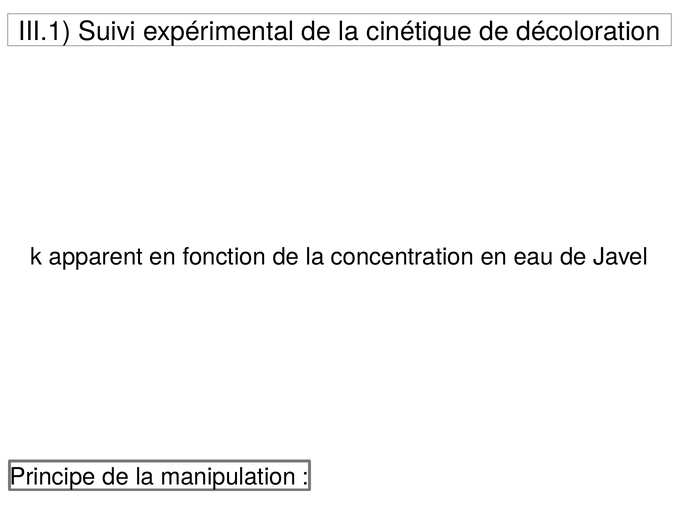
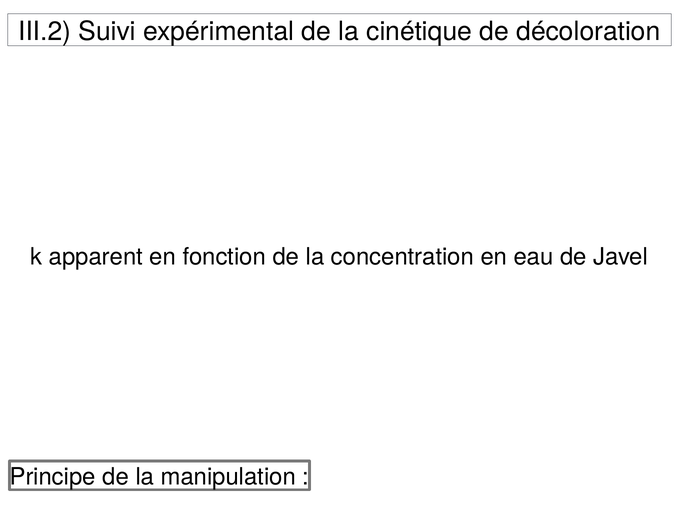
III.1: III.1 -> III.2 (45, 32)
